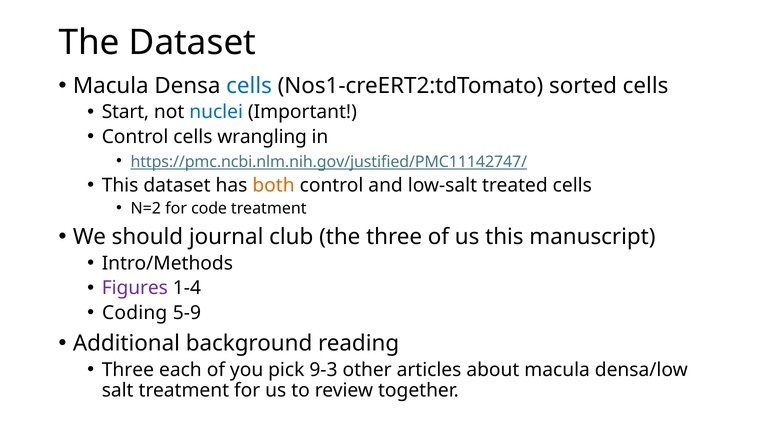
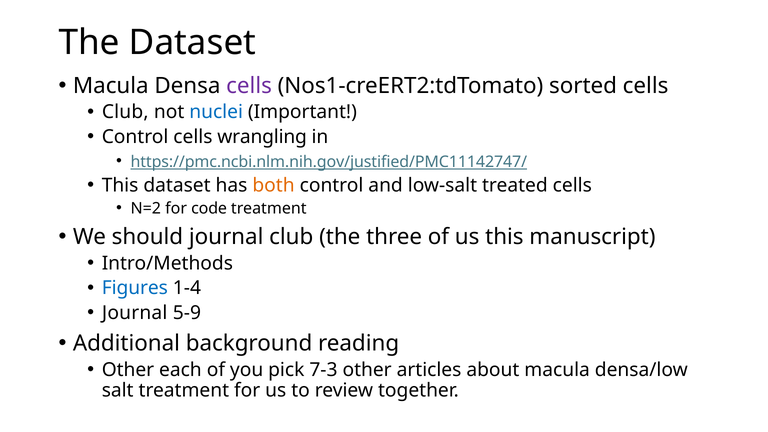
cells colour: blue -> purple (249, 86)
Start: Start -> Club (125, 112)
Figures colour: purple -> blue (135, 288)
Coding: Coding -> Journal (135, 313)
Three: Three -> Other (128, 370)
9-3: 9-3 -> 7-3 (323, 370)
